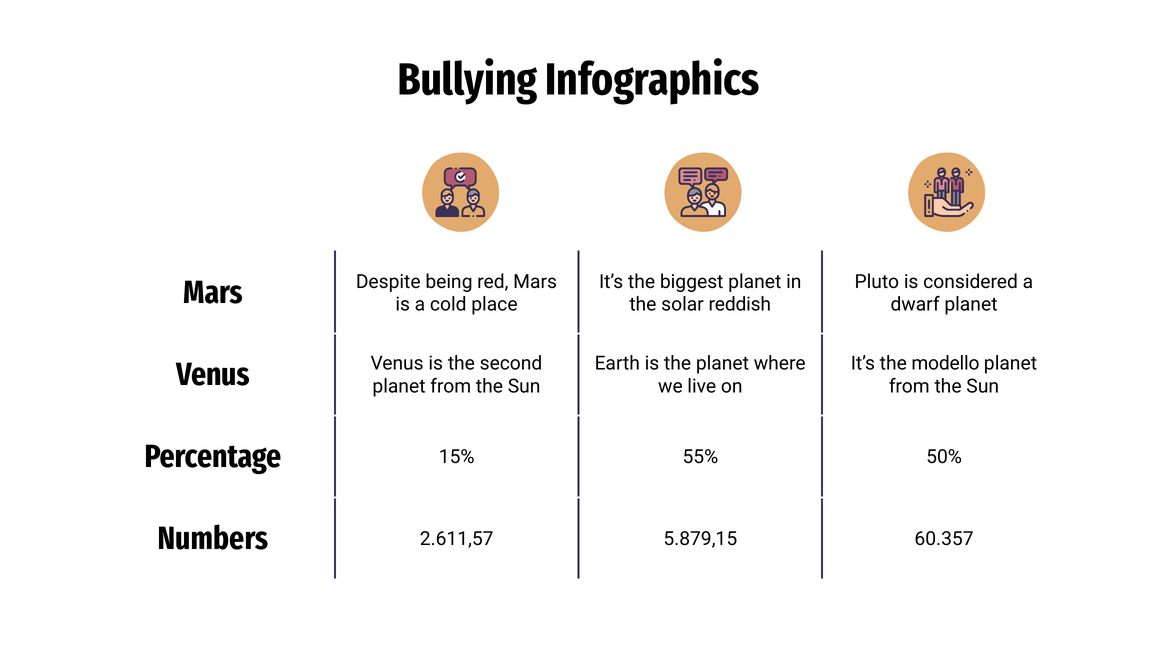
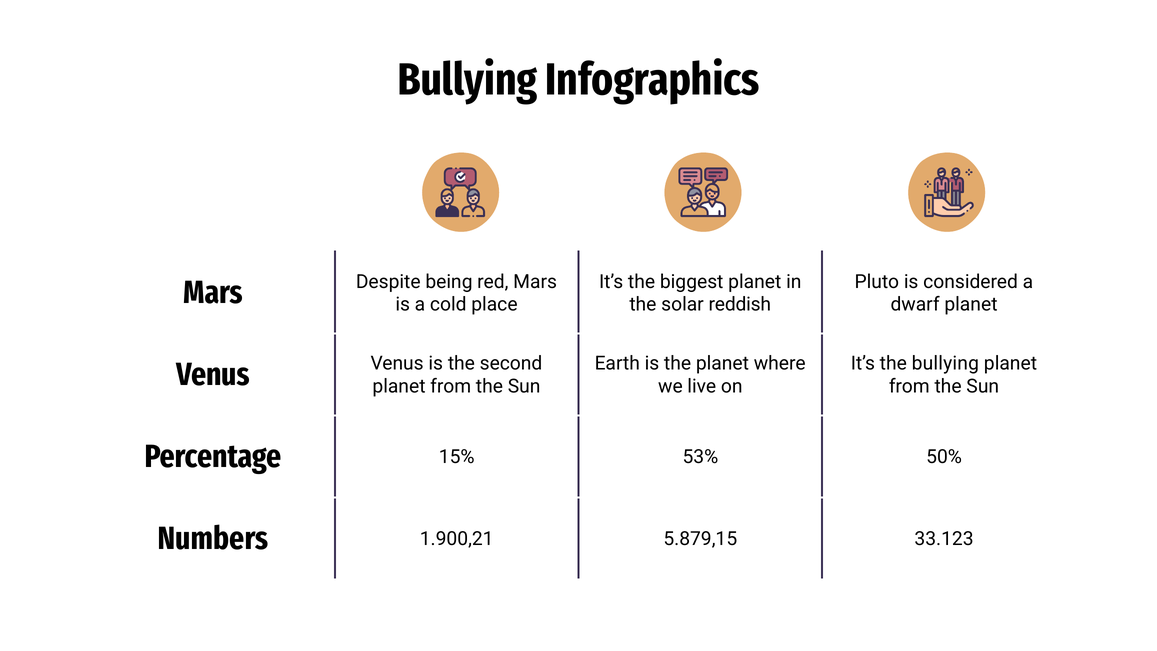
the modello: modello -> bullying (945, 364)
55%: 55% -> 53% (700, 457)
2.611,57: 2.611,57 -> 1.900,21 (457, 539)
60.357: 60.357 -> 33.123 (944, 539)
